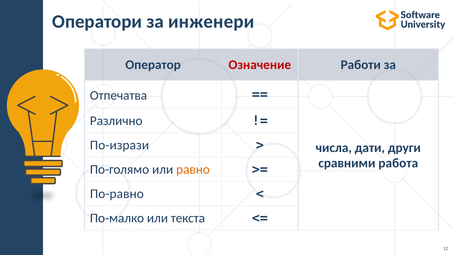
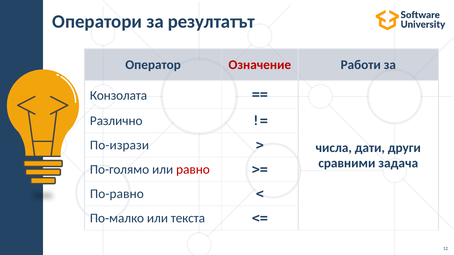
инженери: инженери -> резултатът (211, 22)
Отпечатва: Отпечатва -> Конзолата (118, 96)
работа: работа -> задача (398, 163)
равно colour: orange -> red (193, 170)
